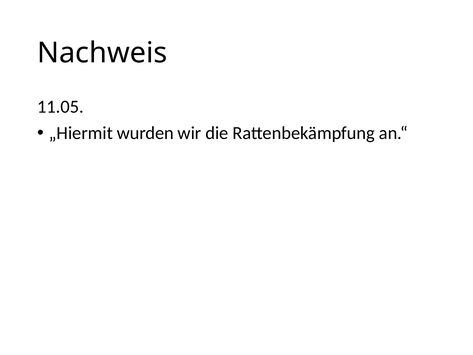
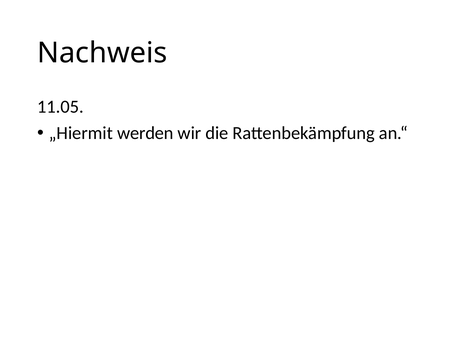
wurden: wurden -> werden (145, 133)
